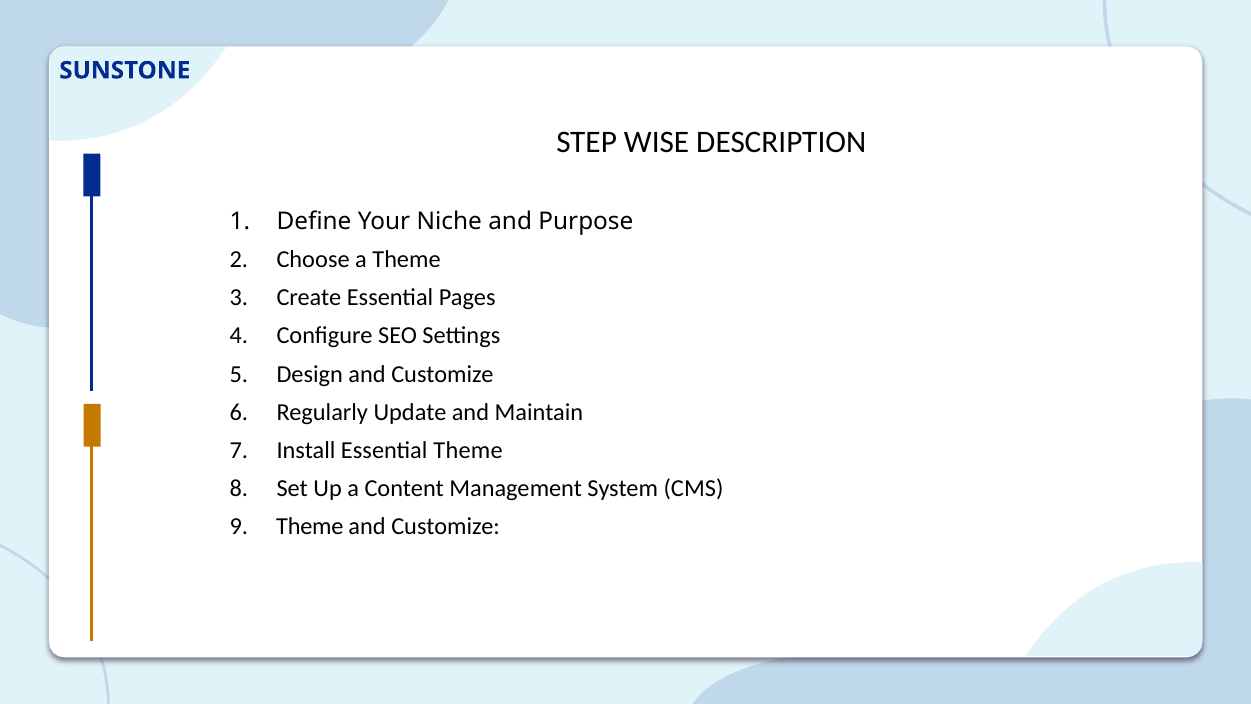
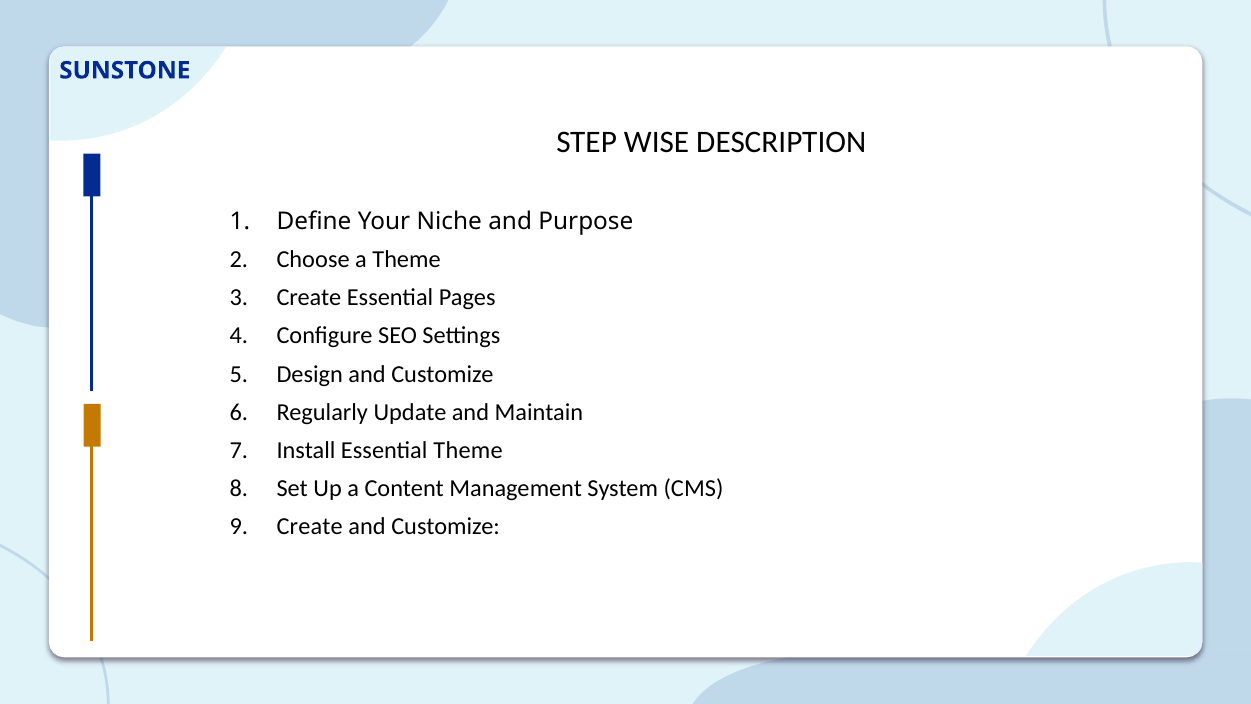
Theme: Theme -> Create (310, 526)
